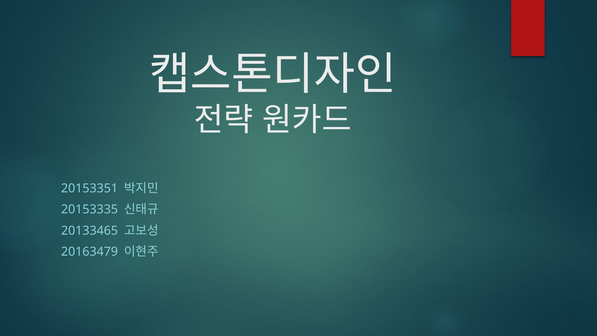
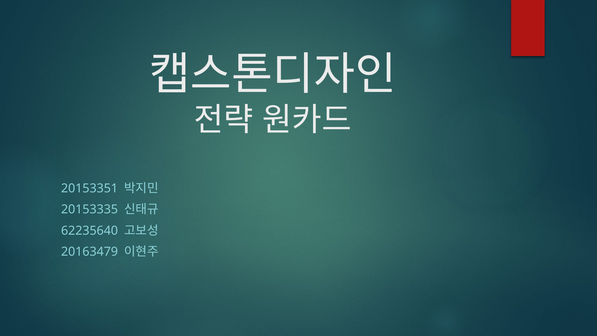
20133465: 20133465 -> 62235640 (90, 230)
